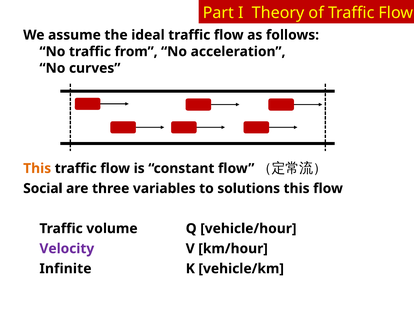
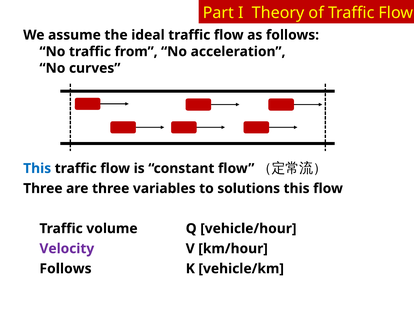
This colour: orange -> blue (37, 168)
Social: Social -> Three (43, 188)
Infinite: Infinite -> Follows (66, 268)
